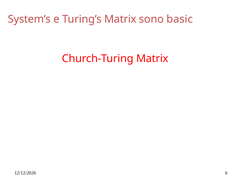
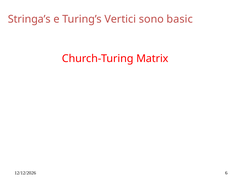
System’s: System’s -> Stringa’s (29, 19)
Turing’s Matrix: Matrix -> Vertici (120, 19)
